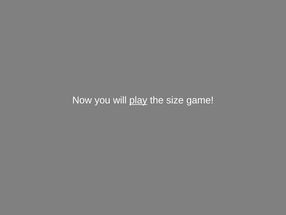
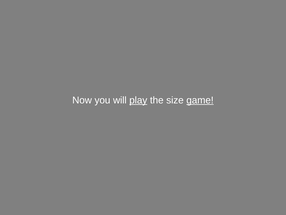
game underline: none -> present (200, 100)
